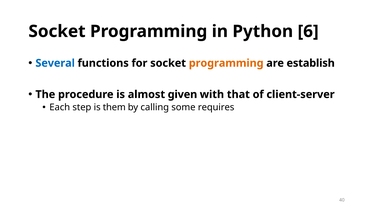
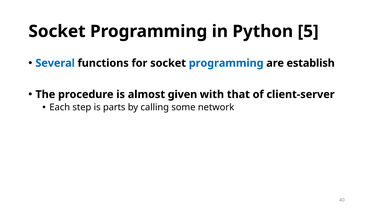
6: 6 -> 5 (308, 31)
programming colour: orange -> blue (226, 63)
them: them -> parts (114, 107)
requires: requires -> network (216, 107)
